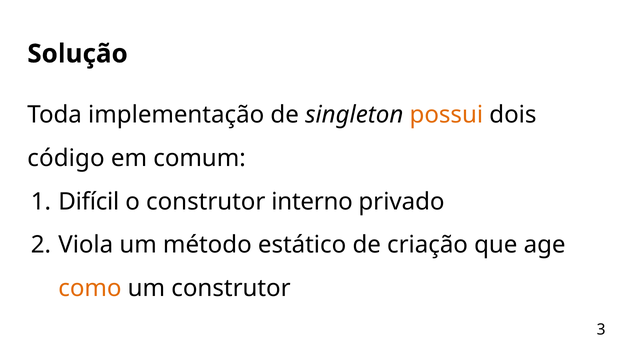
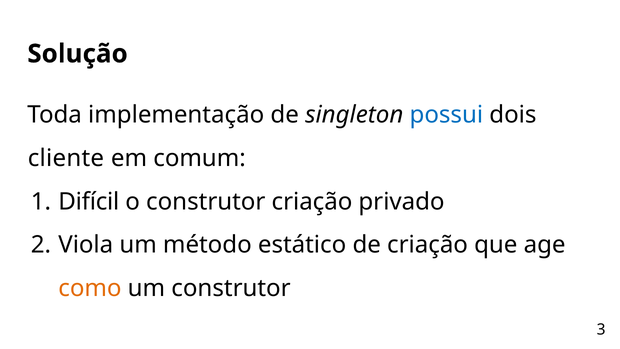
possui colour: orange -> blue (446, 115)
código: código -> cliente (66, 158)
construtor interno: interno -> criação (312, 201)
